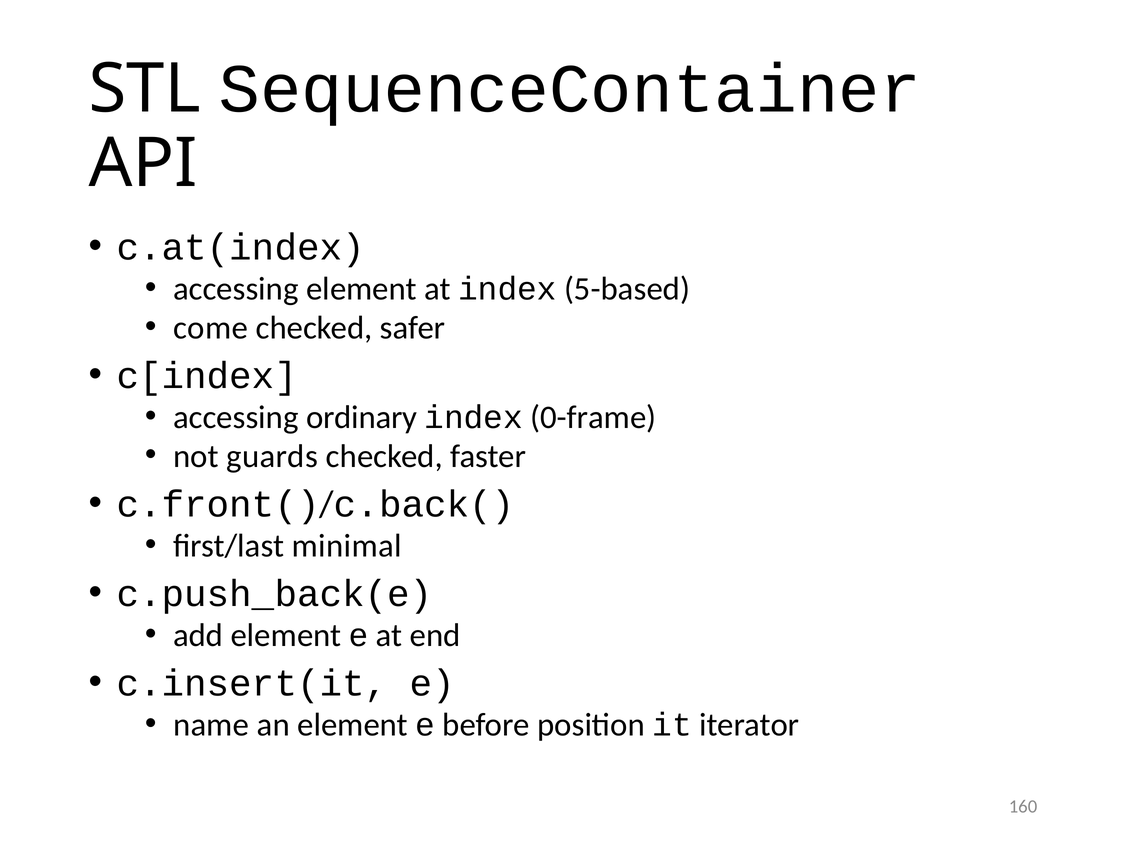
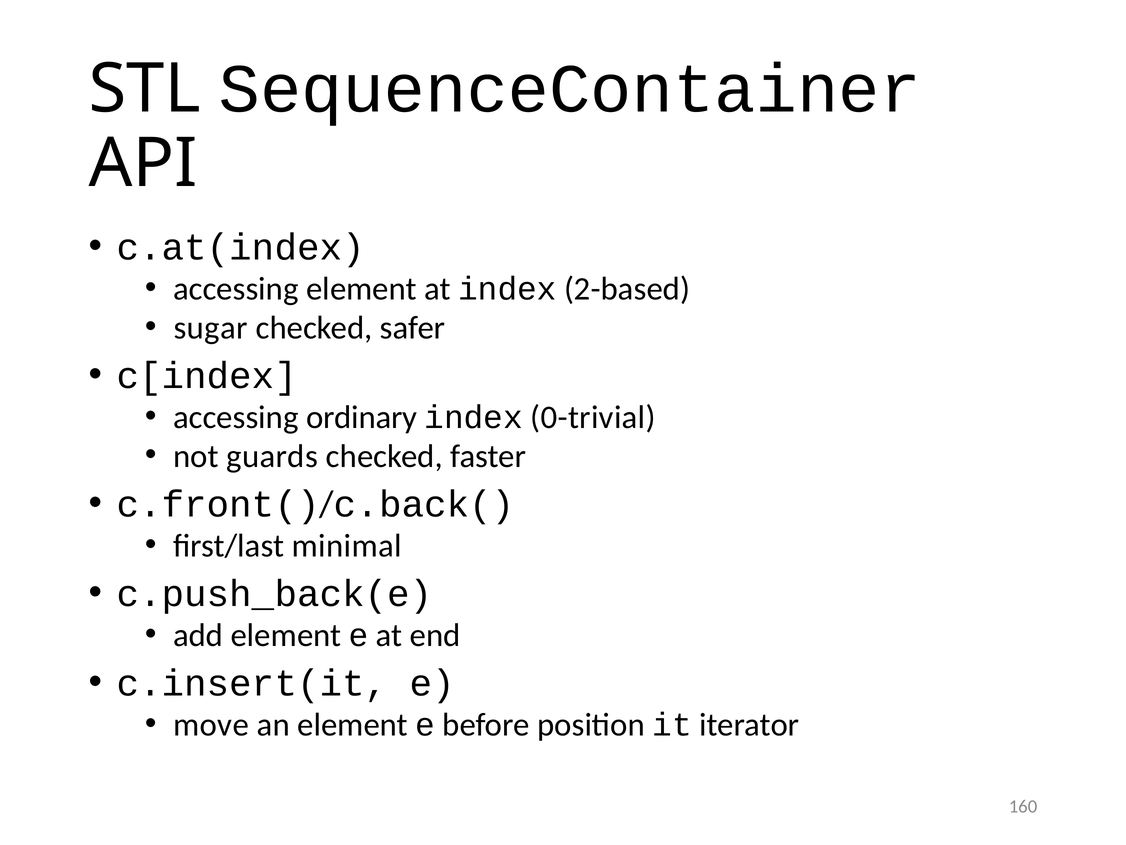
5-based: 5-based -> 2-based (627, 289)
come: come -> sugar (211, 328)
0-frame: 0-frame -> 0-trivial (593, 417)
name: name -> move (211, 724)
